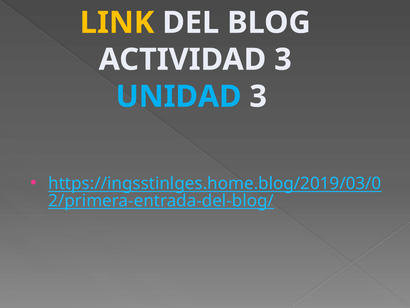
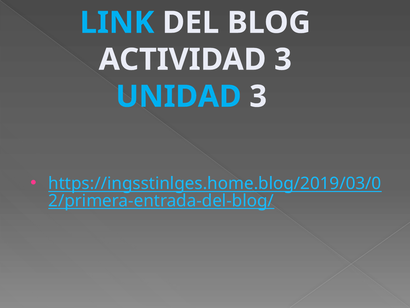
LINK colour: yellow -> light blue (117, 23)
